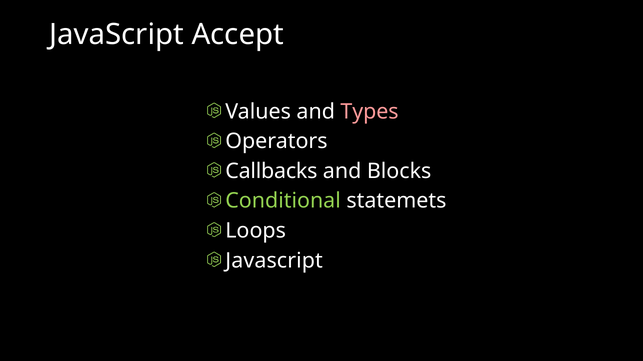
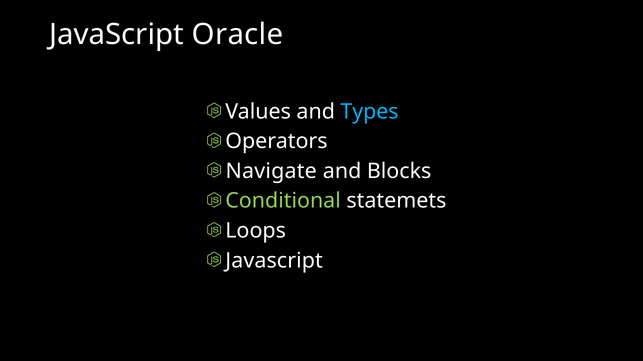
Accept: Accept -> Oracle (238, 35)
Types colour: pink -> light blue (370, 112)
Callbacks: Callbacks -> Navigate (271, 171)
